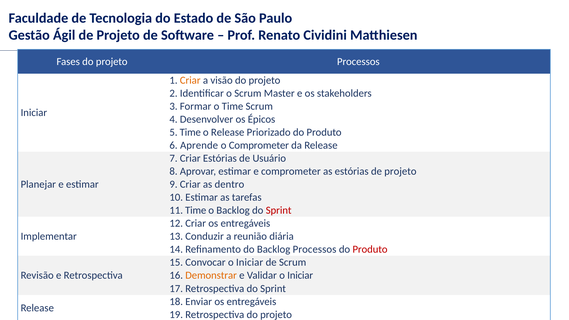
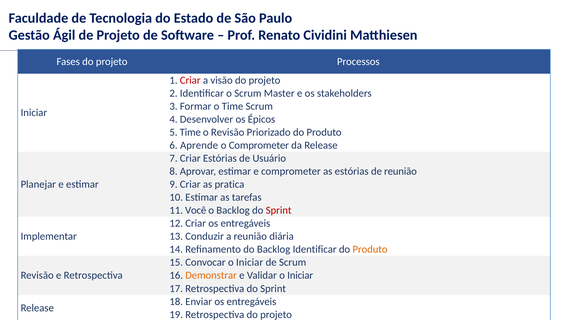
Criar colour: orange -> red (190, 80)
o Release: Release -> Revisão (228, 132)
estórias de projeto: projeto -> reunião (400, 171)
dentro: dentro -> pratica (229, 184)
11 Time: Time -> Você (196, 210)
Backlog Processos: Processos -> Identificar (315, 249)
Produto colour: red -> orange (370, 249)
